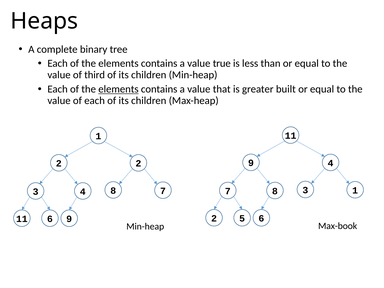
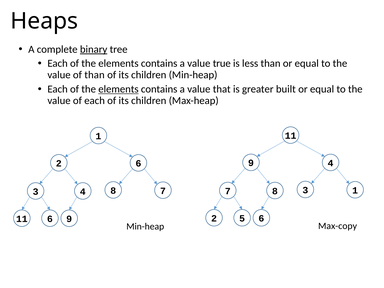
binary underline: none -> present (94, 49)
of third: third -> than (95, 75)
2 2: 2 -> 6 (138, 164)
Max-book: Max-book -> Max-copy (338, 226)
